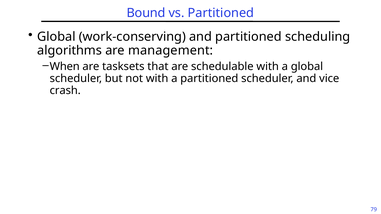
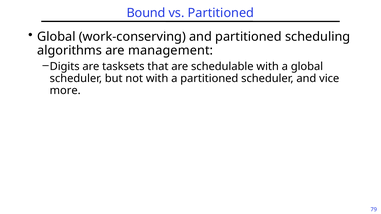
When: When -> Digits (65, 67)
crash: crash -> more (65, 91)
